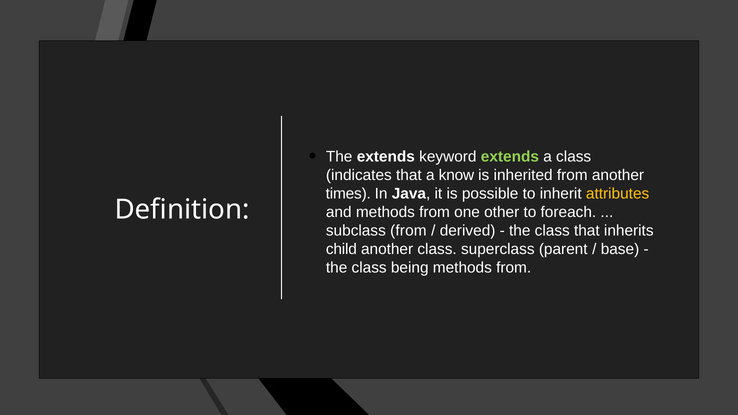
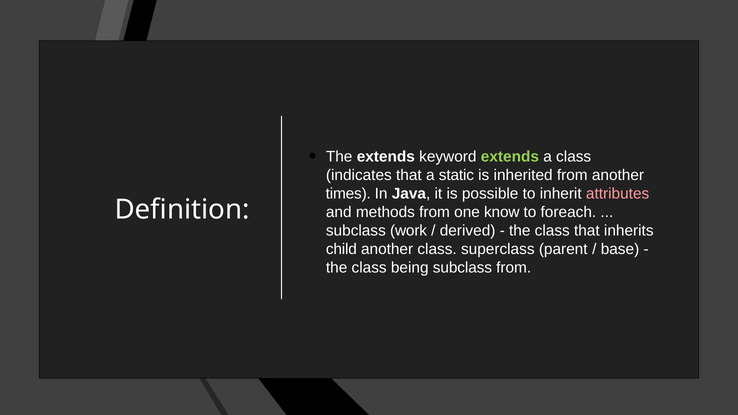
know: know -> static (456, 175)
attributes colour: yellow -> pink (618, 194)
other: other -> know (502, 212)
subclass from: from -> work (409, 231)
being methods: methods -> subclass (462, 268)
